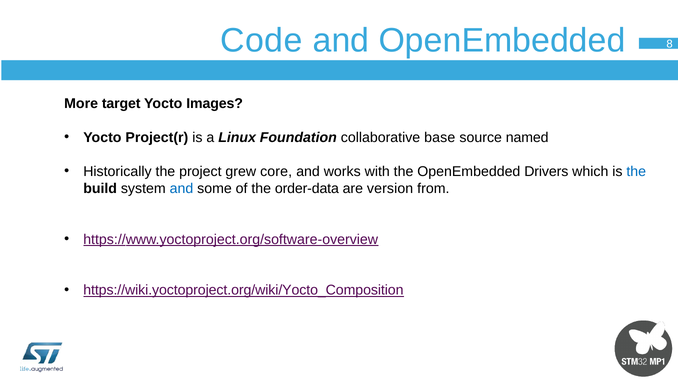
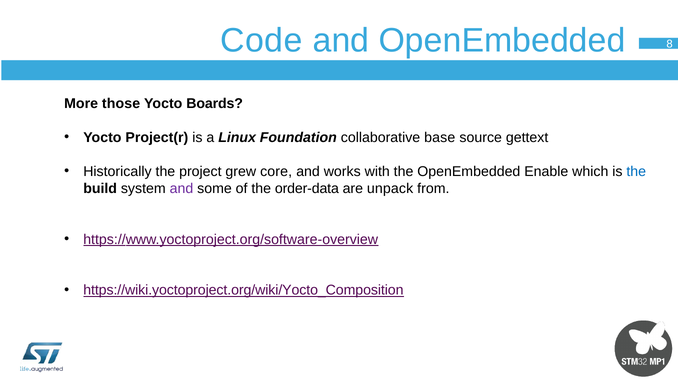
target: target -> those (121, 103)
Images: Images -> Boards (215, 103)
named: named -> gettext (527, 137)
Drivers: Drivers -> Enable (546, 171)
and colour: blue -> purple (181, 188)
version: version -> unpack (390, 188)
